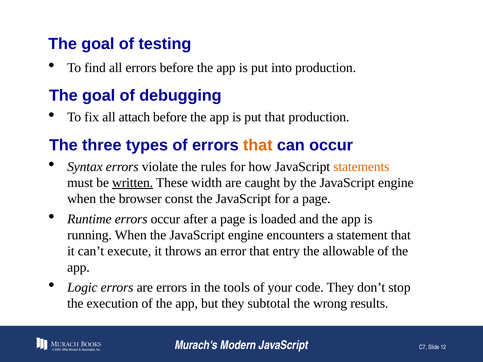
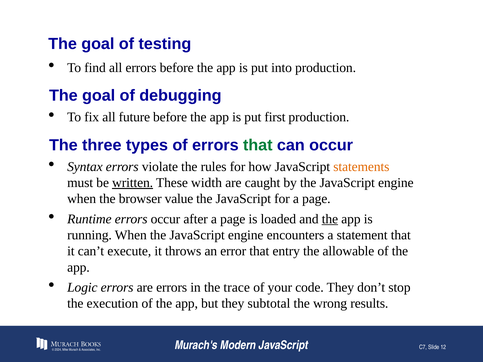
attach: attach -> future (134, 117)
put that: that -> first (275, 117)
that colour: orange -> green (258, 145)
const: const -> value (179, 199)
the underline: none -> present (330, 219)
tools: tools -> trace (237, 288)
